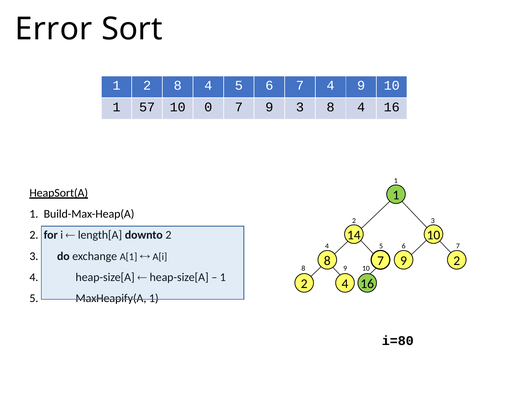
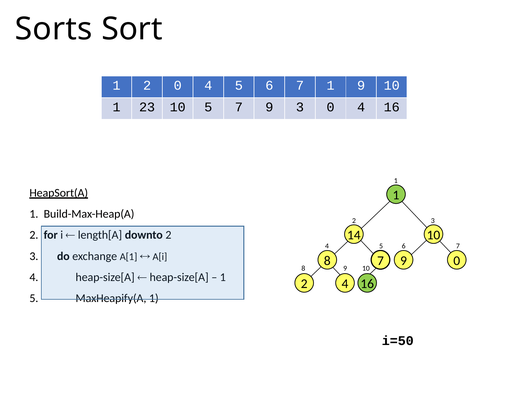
Error: Error -> Sorts (54, 29)
2 8: 8 -> 0 (178, 85)
7 4: 4 -> 1 (331, 85)
57: 57 -> 23 (147, 107)
10 0: 0 -> 5 (208, 107)
3 8: 8 -> 0 (331, 107)
9 2: 2 -> 0 (457, 261)
i=80: i=80 -> i=50 (398, 341)
